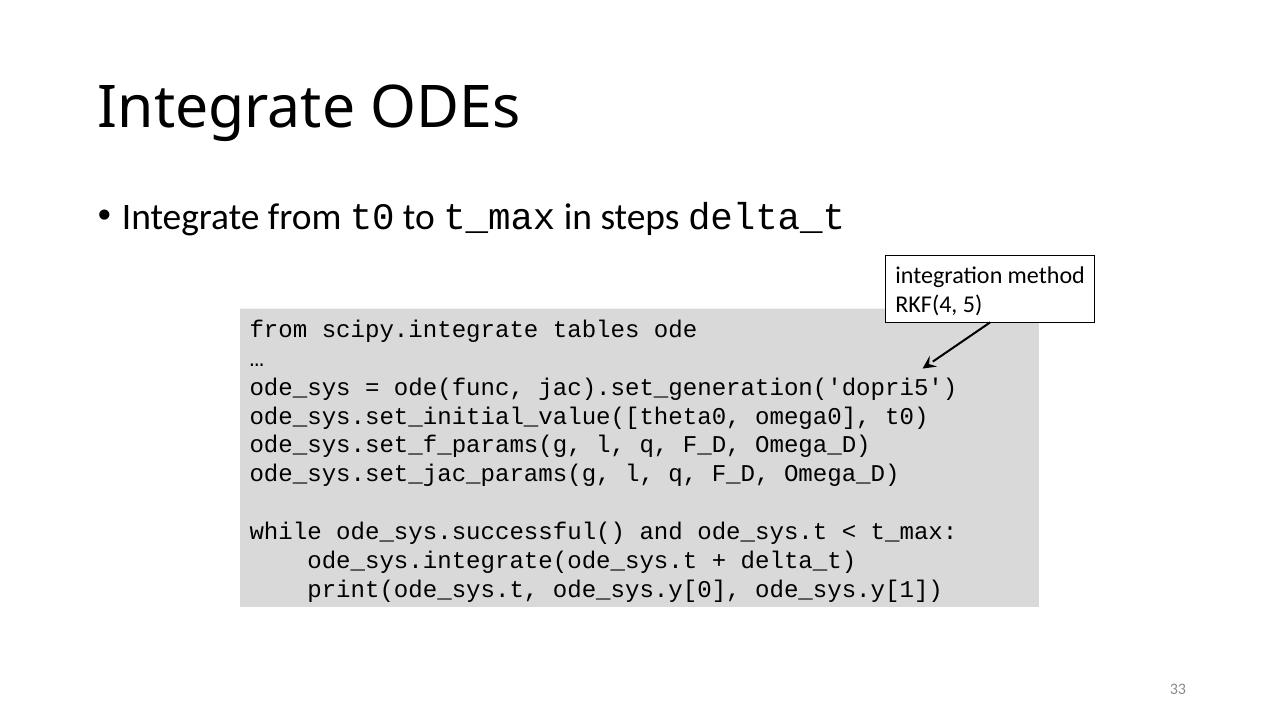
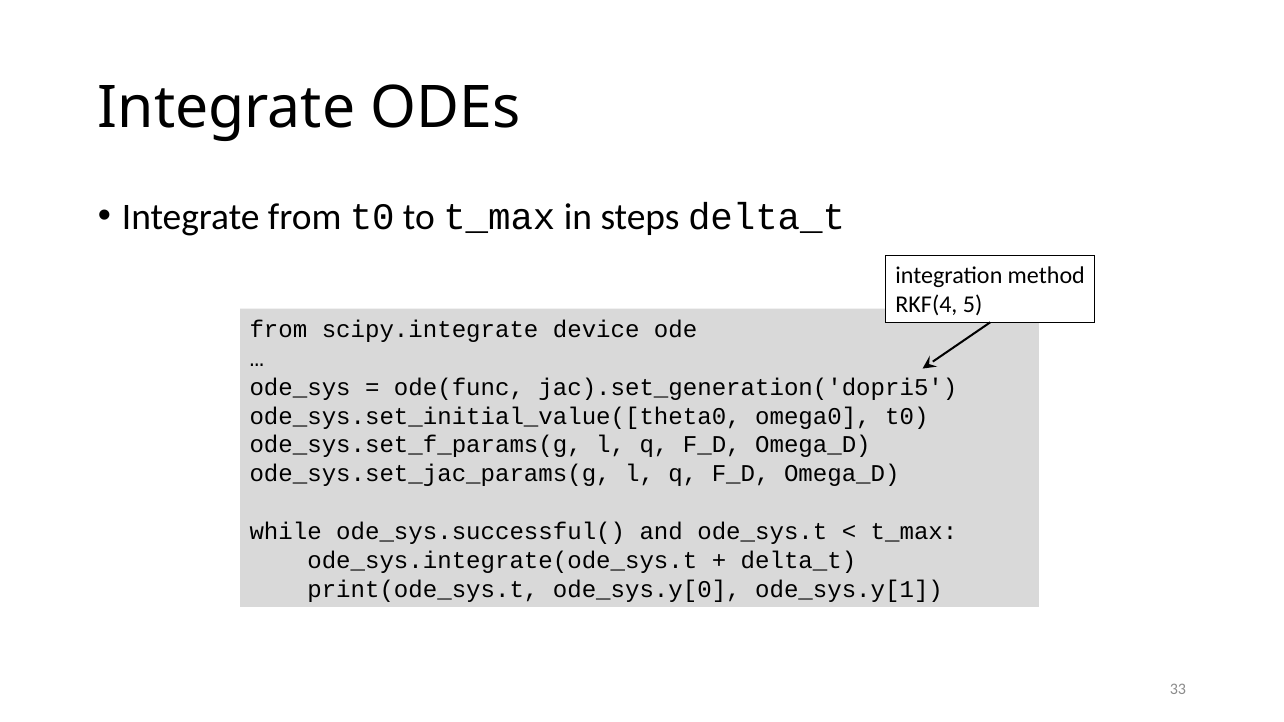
tables: tables -> device (596, 330)
